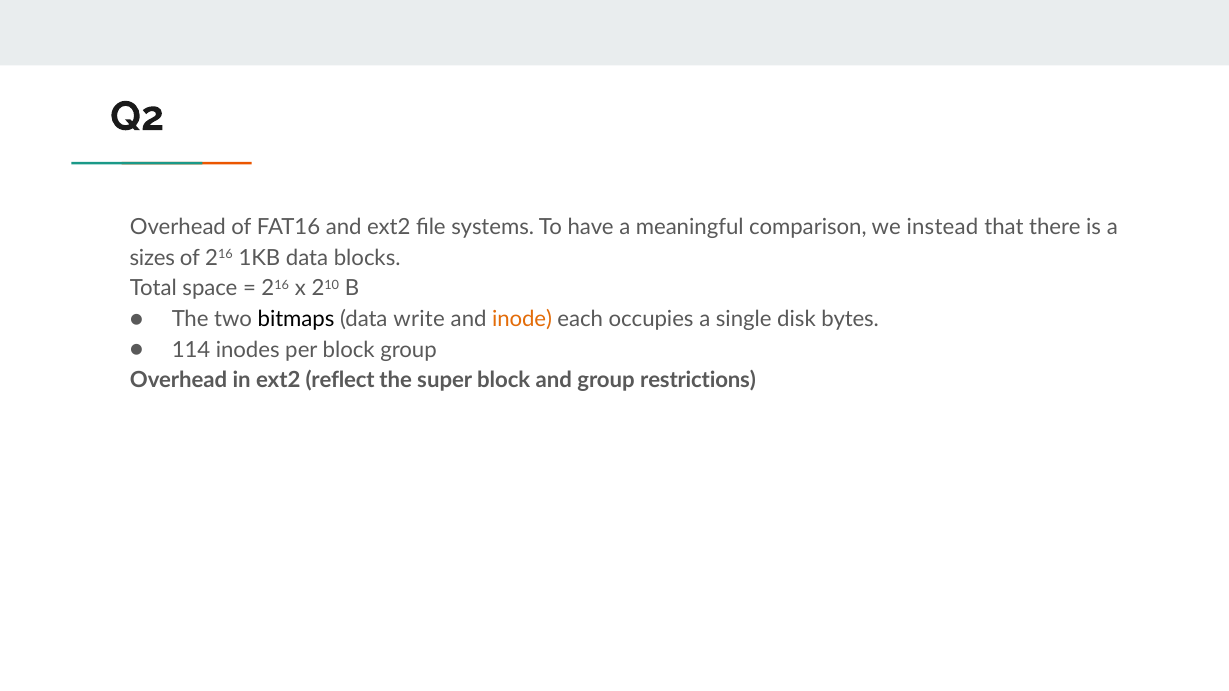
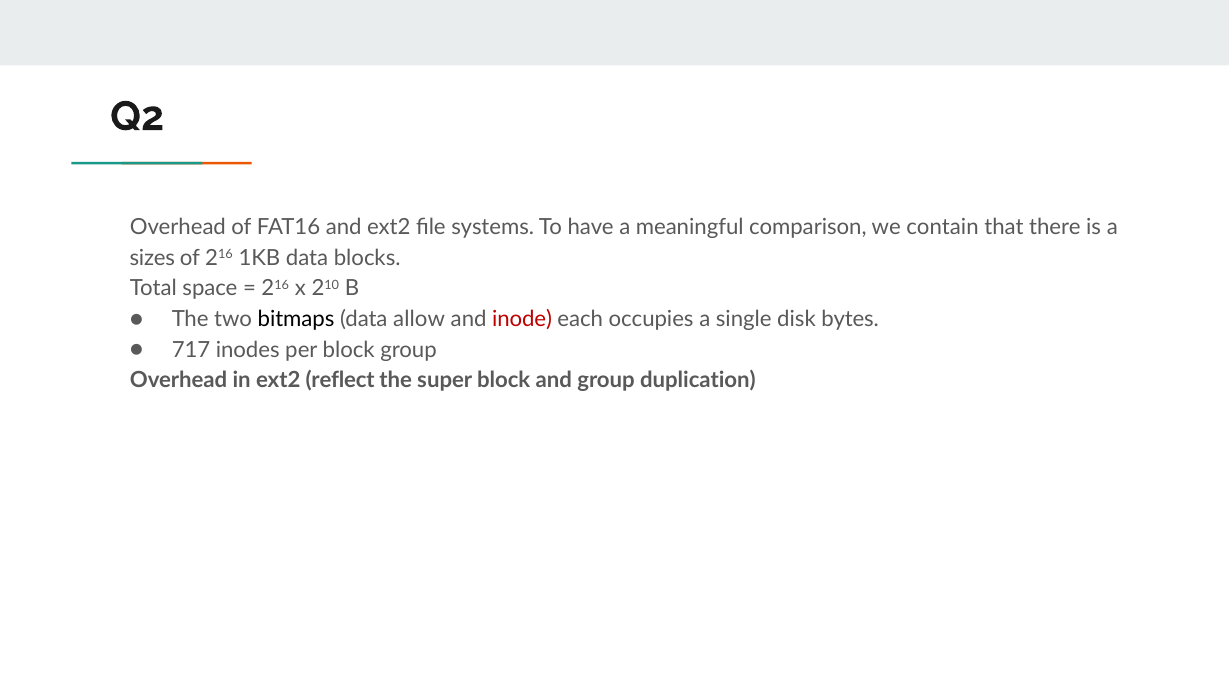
instead: instead -> contain (943, 227)
write: write -> allow (419, 319)
inode colour: orange -> red (522, 319)
114: 114 -> 717 (191, 350)
restrictions: restrictions -> duplication (698, 381)
